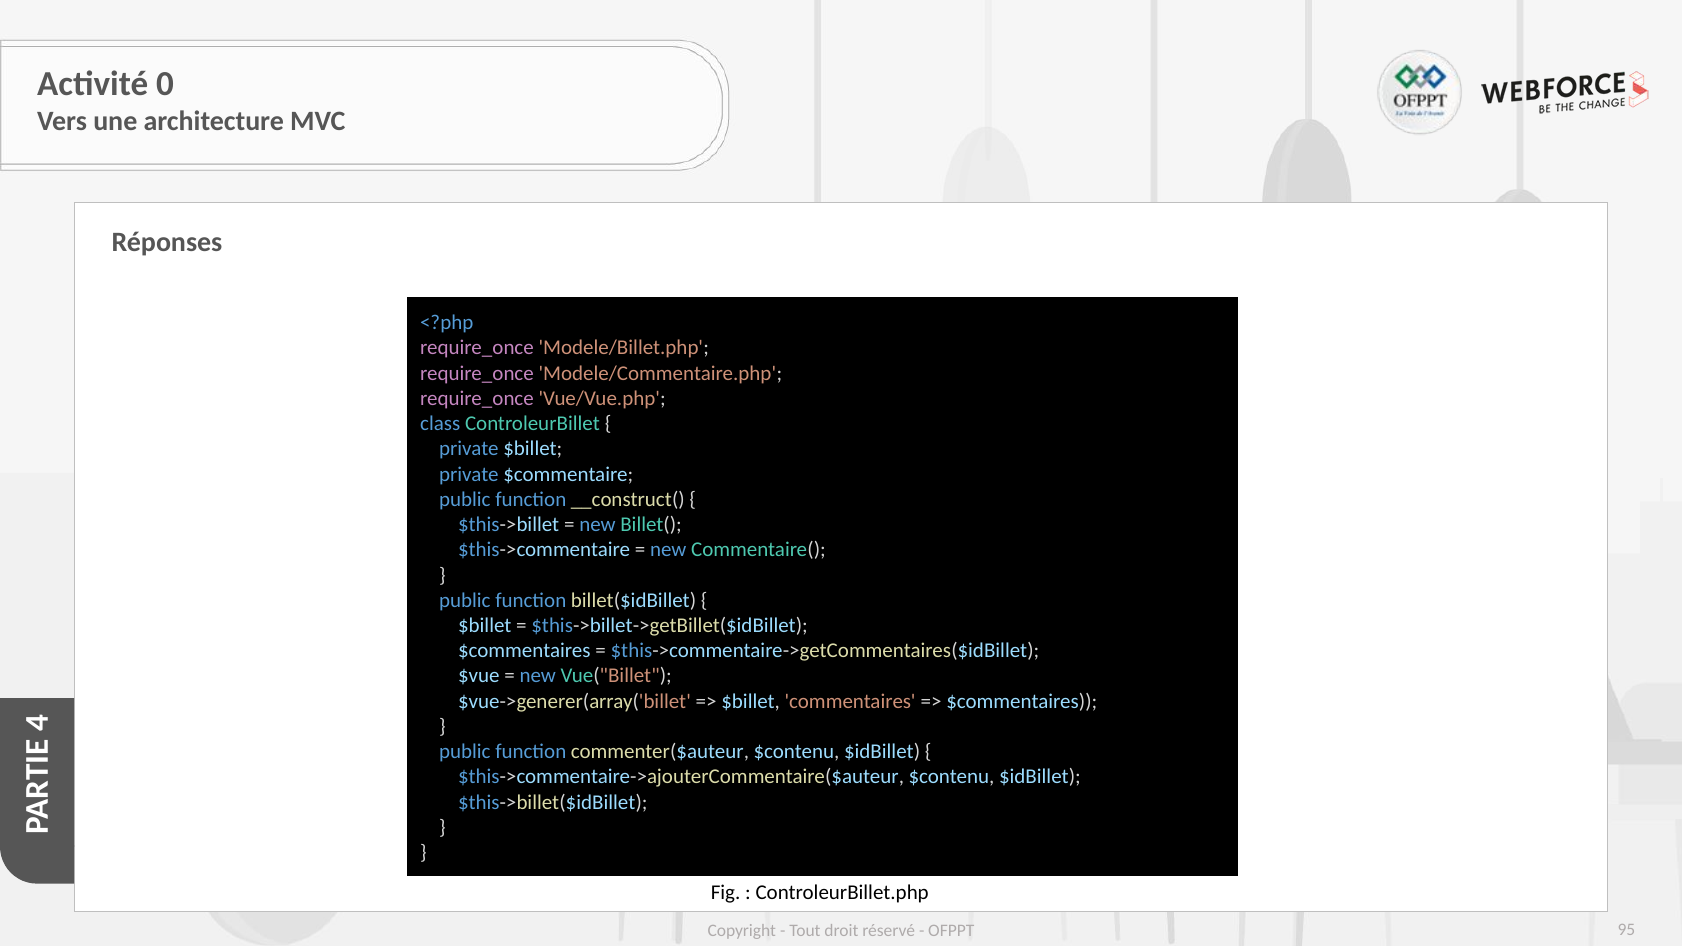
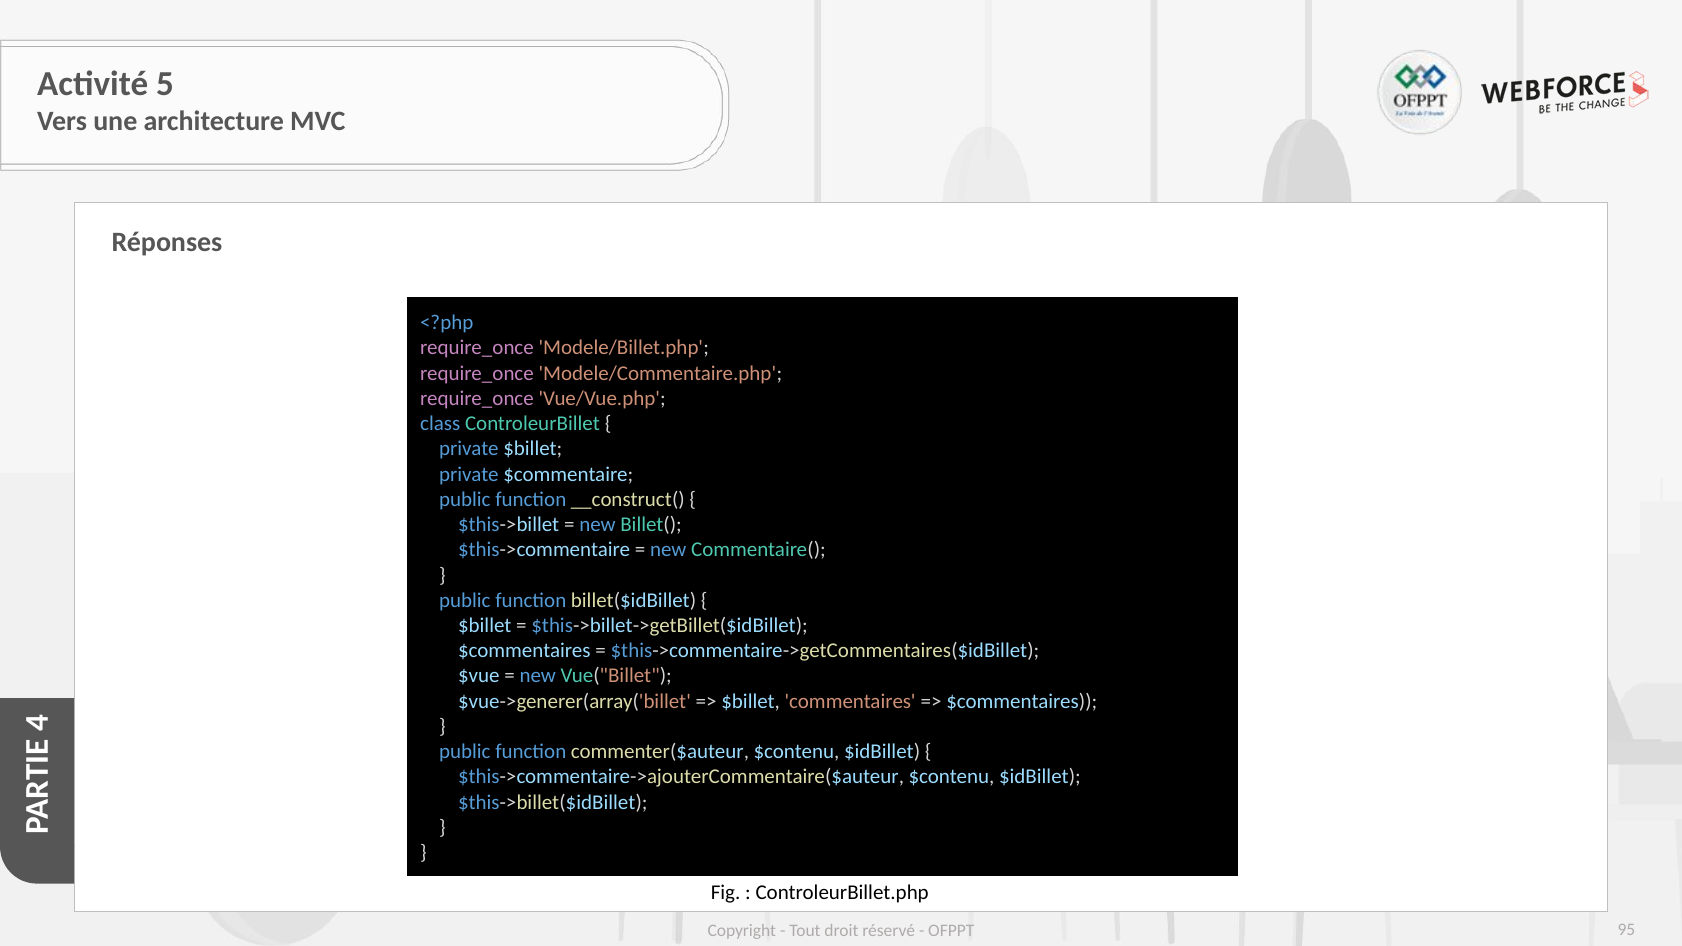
0: 0 -> 5 (165, 84)
